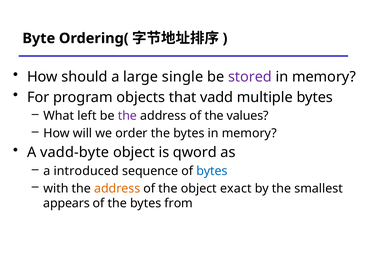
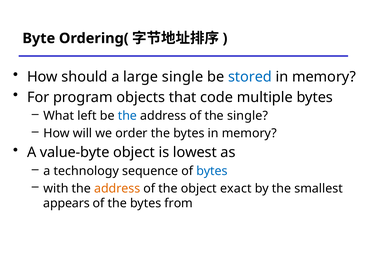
stored colour: purple -> blue (250, 77)
vadd: vadd -> code (217, 97)
the colour: purple -> blue (127, 116)
the values: values -> single (247, 116)
vadd-byte: vadd-byte -> value-byte (75, 152)
qword: qword -> lowest (195, 152)
introduced: introduced -> technology (86, 171)
